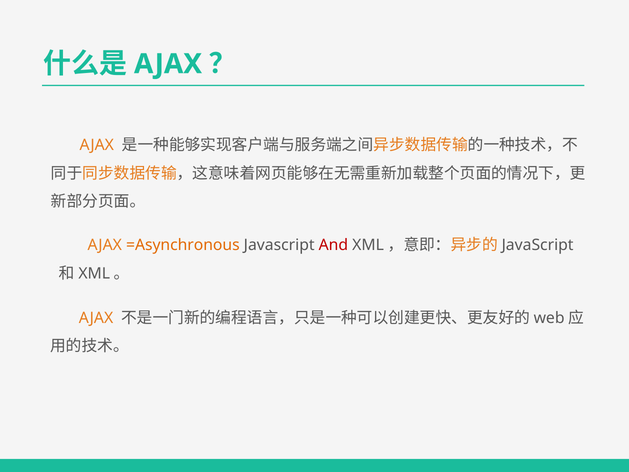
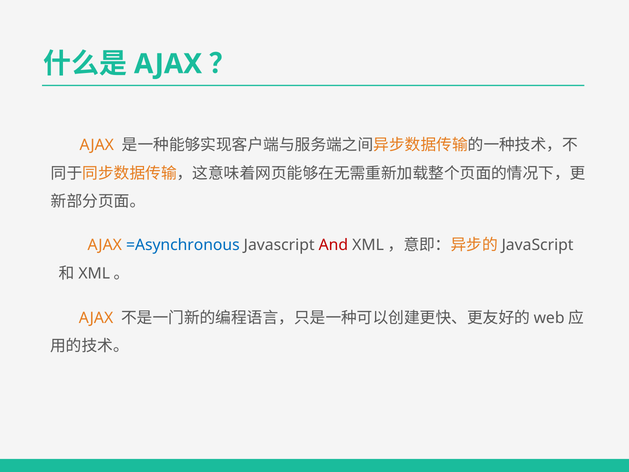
=Asynchronous colour: orange -> blue (183, 245)
